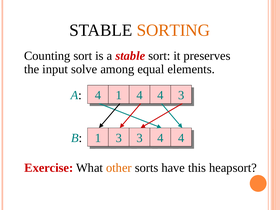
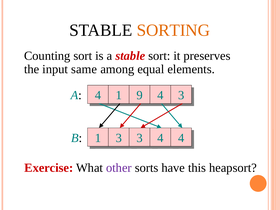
solve: solve -> same (84, 69)
1 4: 4 -> 9 (140, 95)
other colour: orange -> purple (119, 168)
